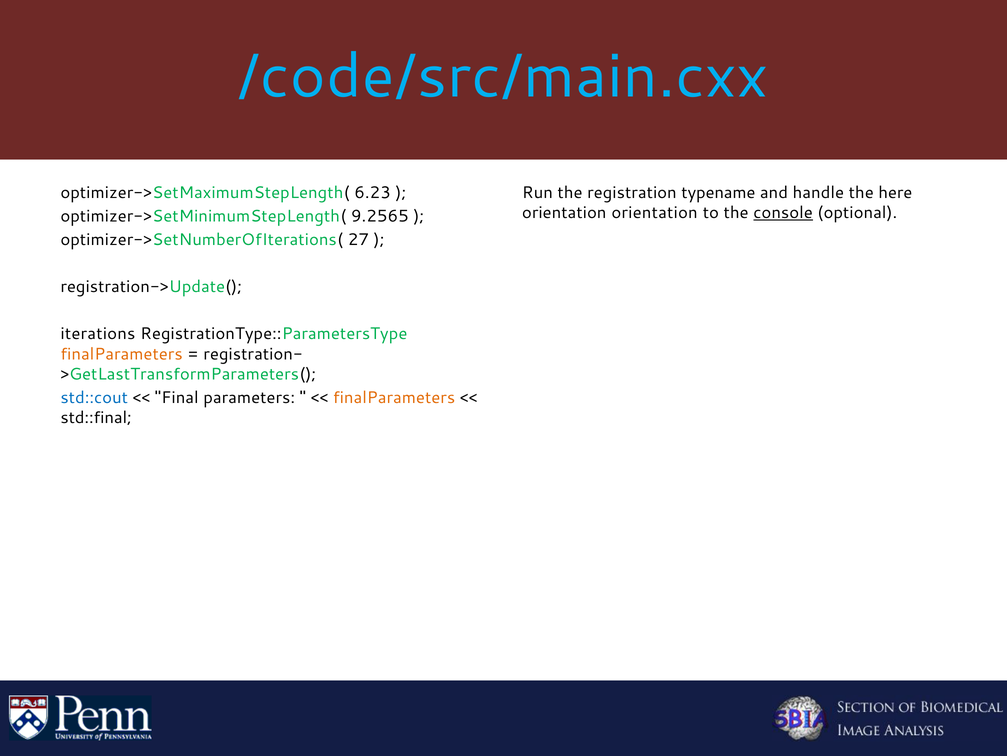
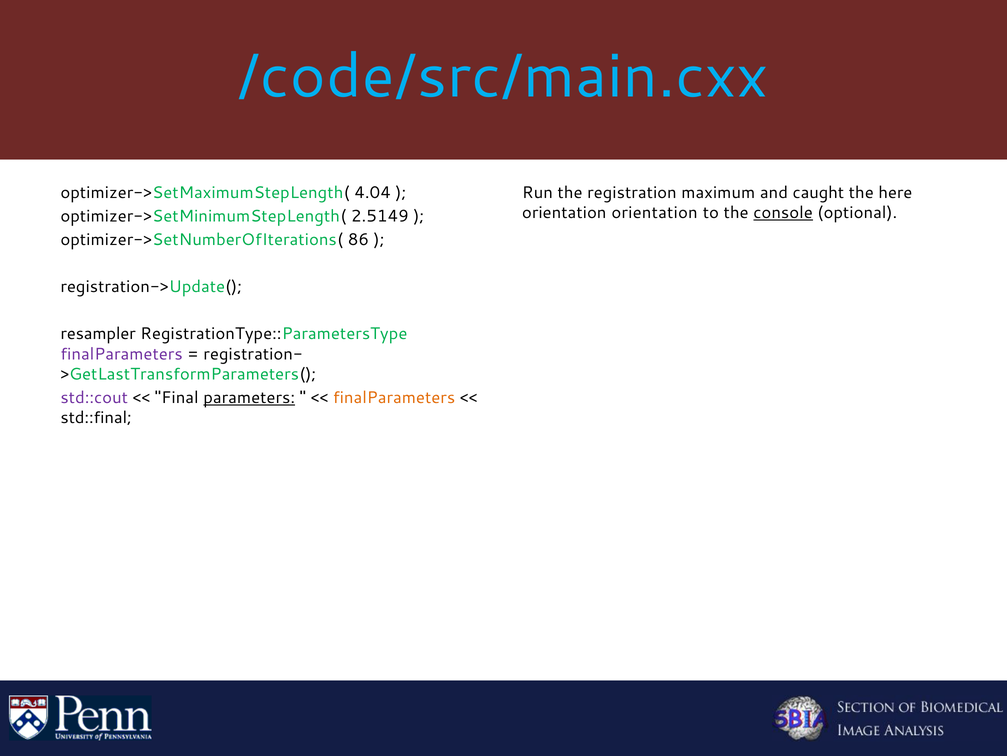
6.23: 6.23 -> 4.04 (373, 192)
typename: typename -> maximum (718, 192)
handle: handle -> caught (818, 192)
9.2565: 9.2565 -> 2.5149 (380, 216)
27: 27 -> 86 (358, 240)
iterations: iterations -> resampler (98, 334)
finalParameters colour: orange -> purple (122, 354)
std::cout colour: blue -> purple (94, 397)
parameters underline: none -> present (249, 397)
